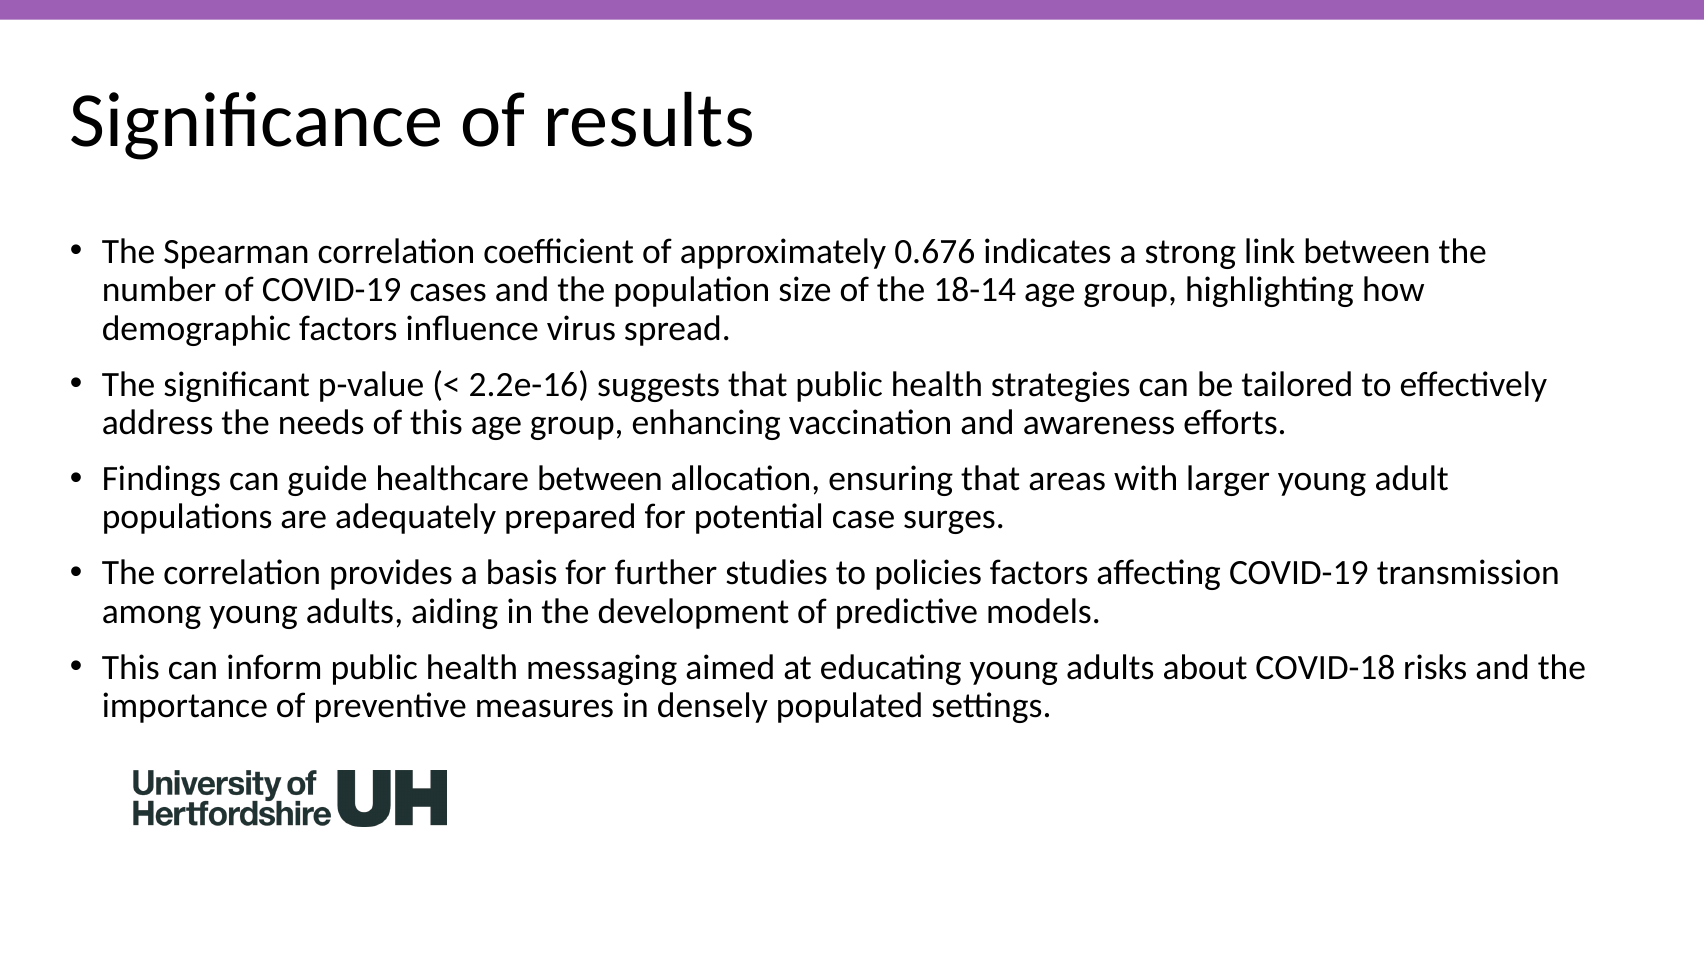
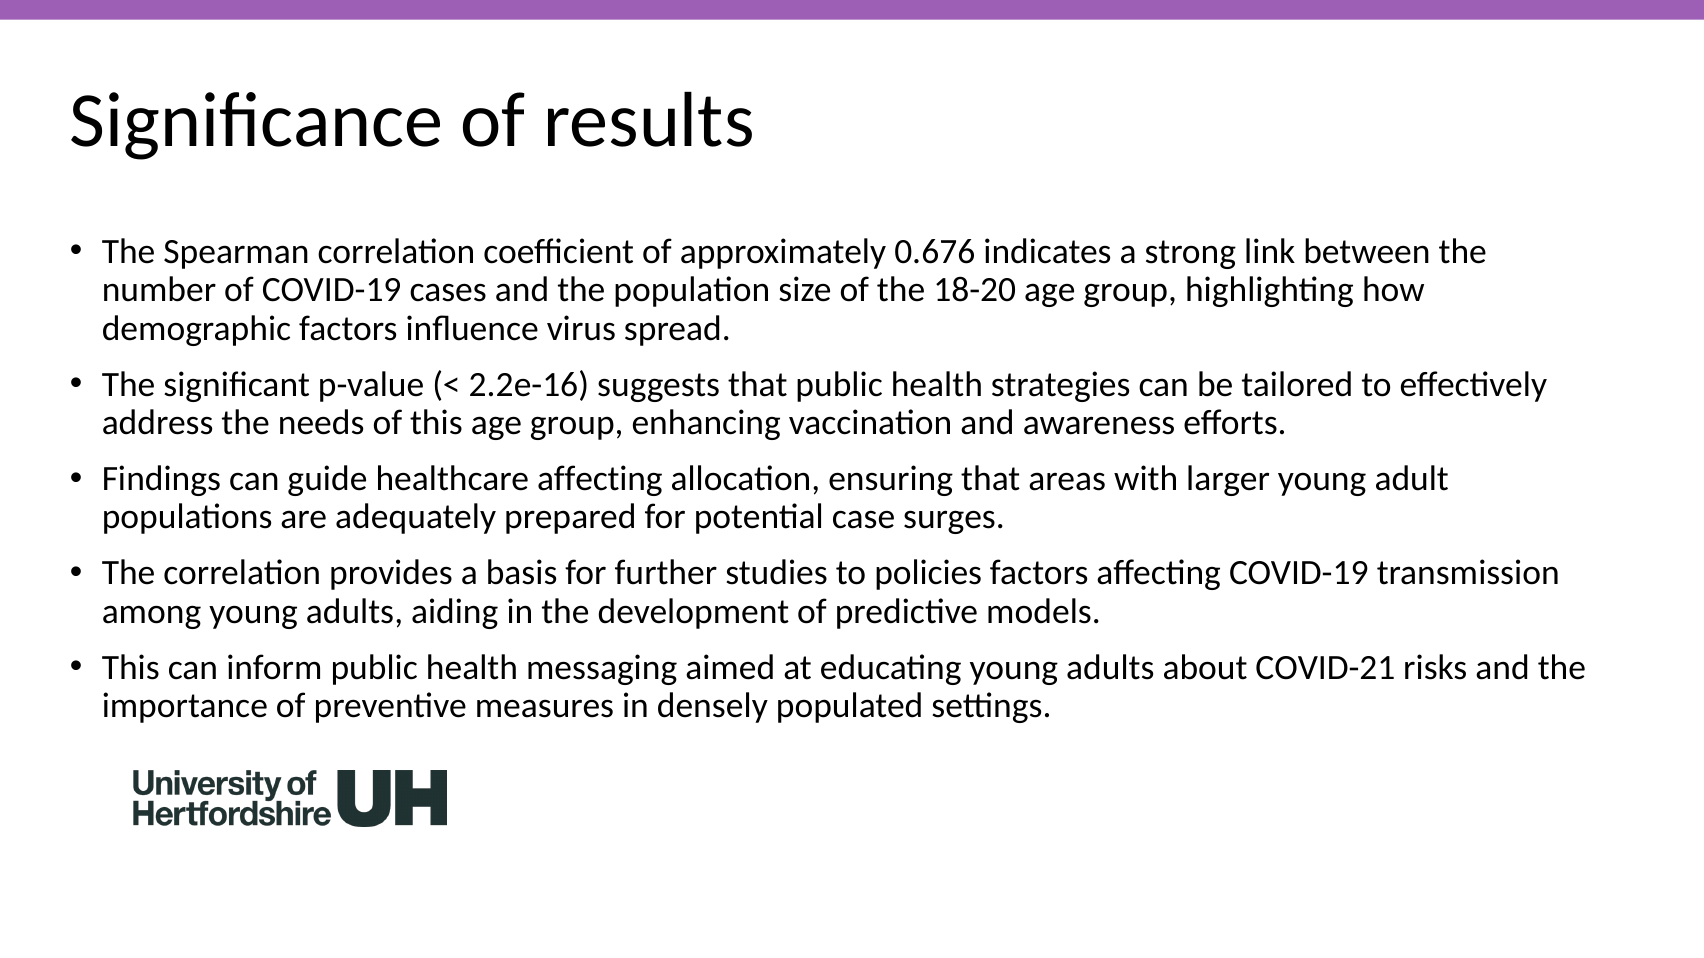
18-14: 18-14 -> 18-20 (975, 290)
healthcare between: between -> affecting (600, 479)
COVID-18: COVID-18 -> COVID-21 (1325, 668)
